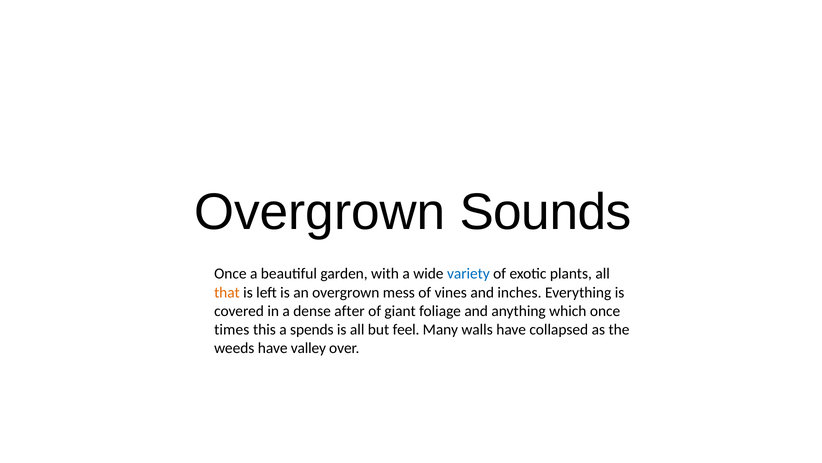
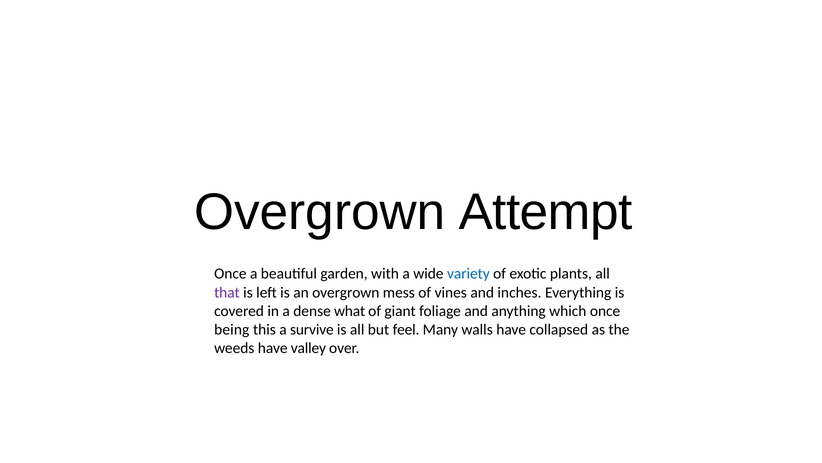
Sounds: Sounds -> Attempt (545, 212)
that colour: orange -> purple (227, 292)
after: after -> what (350, 311)
times: times -> being (232, 329)
spends: spends -> survive (312, 329)
